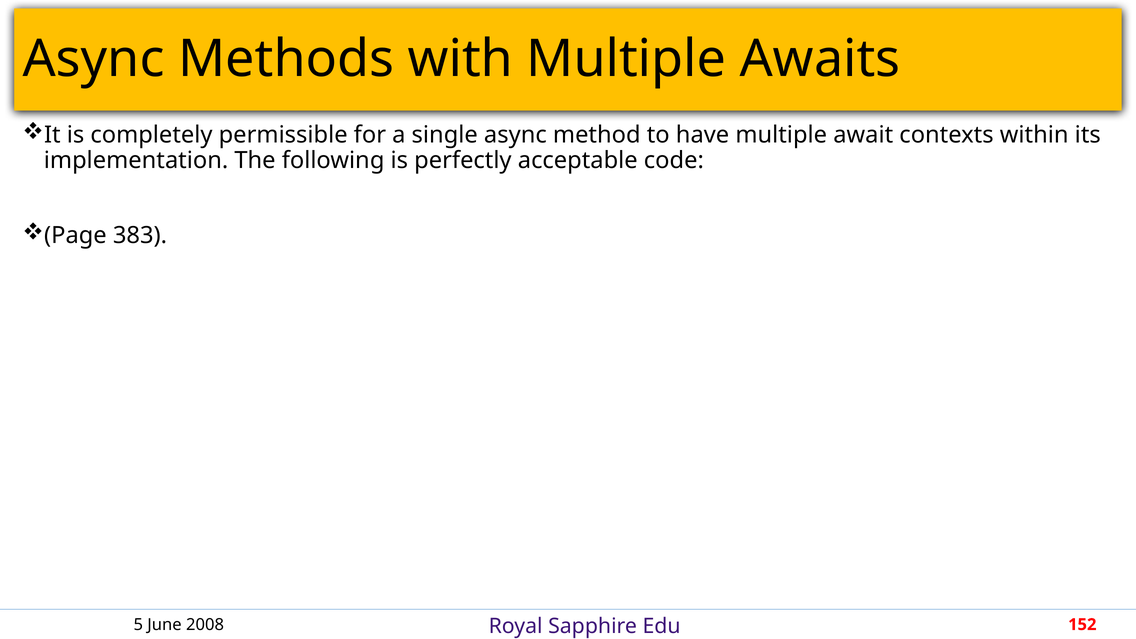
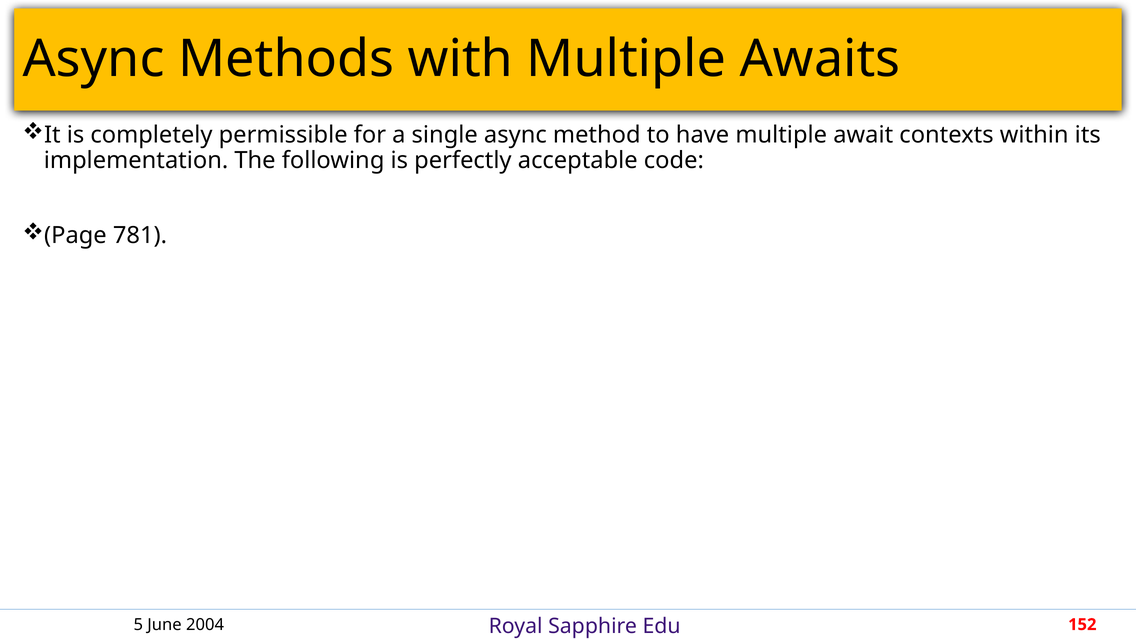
383: 383 -> 781 (140, 235)
2008: 2008 -> 2004 (205, 625)
